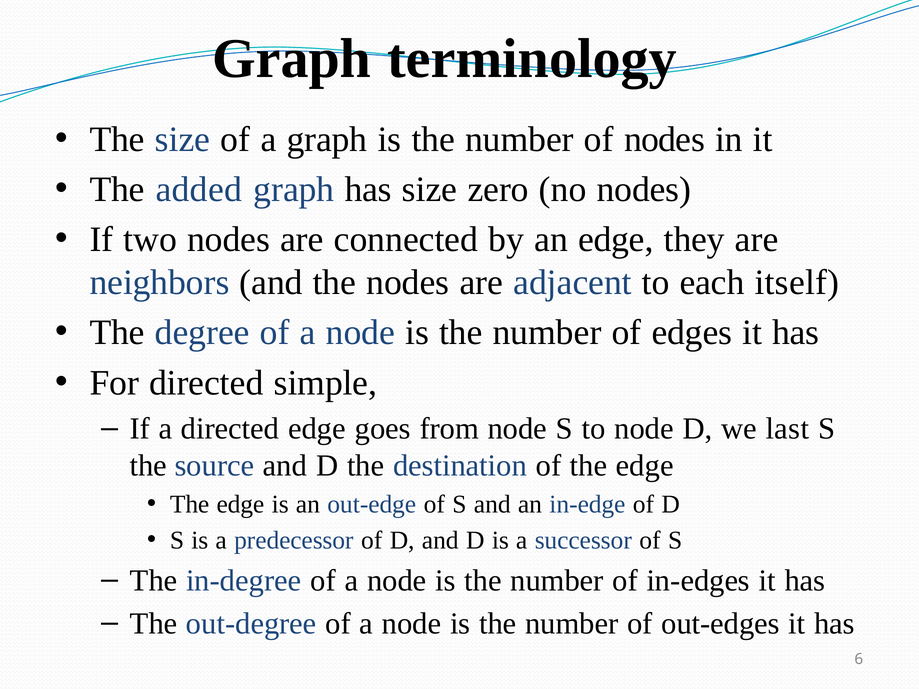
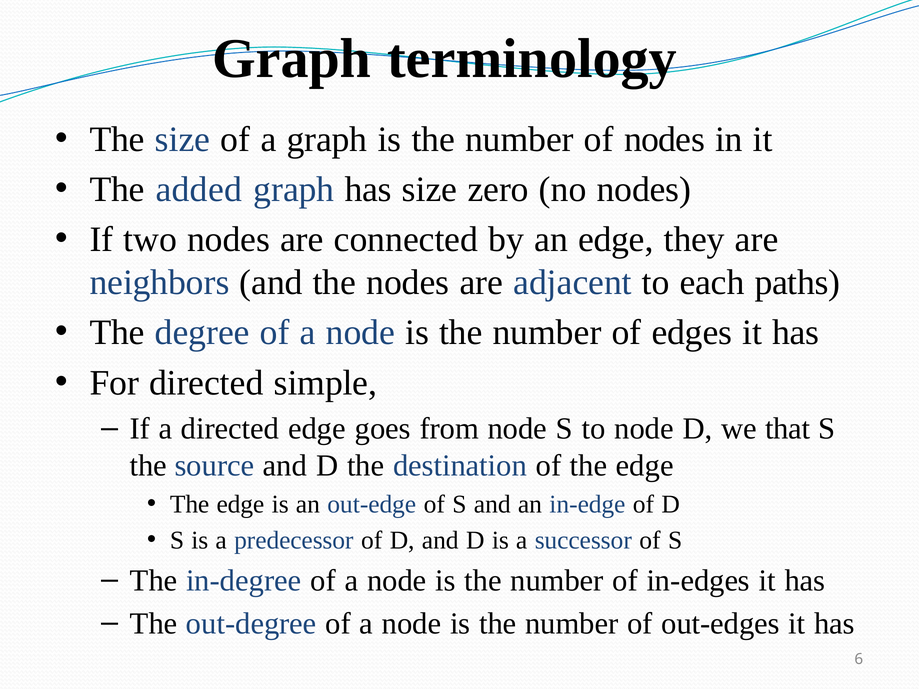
itself: itself -> paths (797, 283)
last: last -> that (788, 429)
